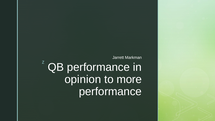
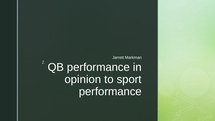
more: more -> sport (129, 79)
